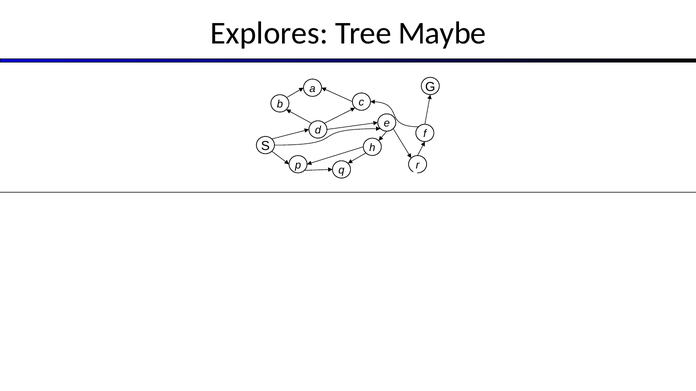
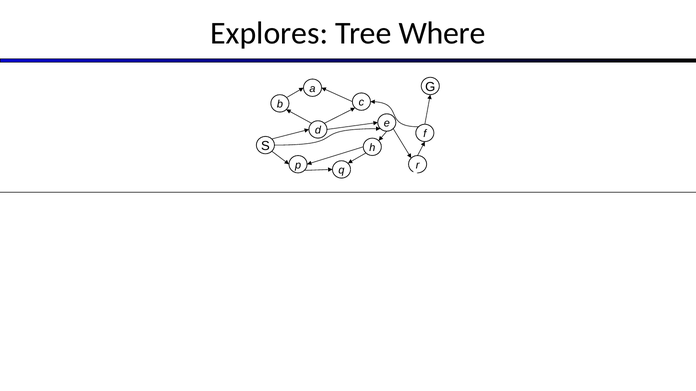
Maybe: Maybe -> Where (442, 33)
